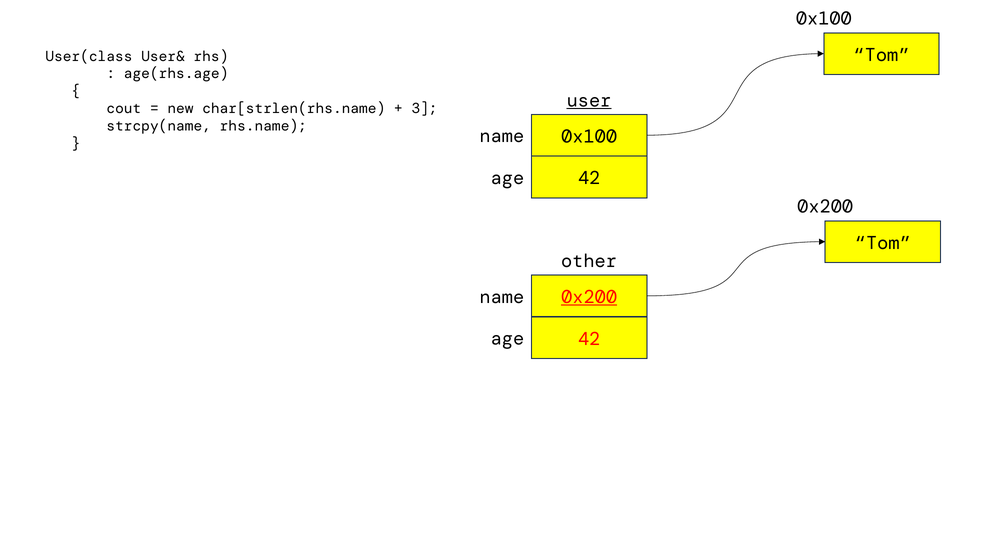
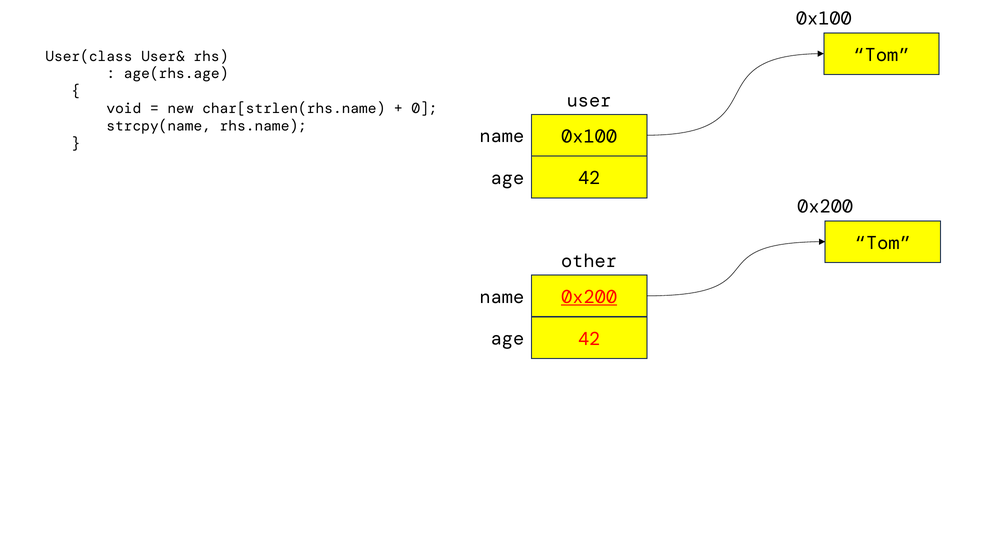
user underline: present -> none (589, 100)
cout: cout -> void (124, 108)
3: 3 -> 0 (424, 108)
